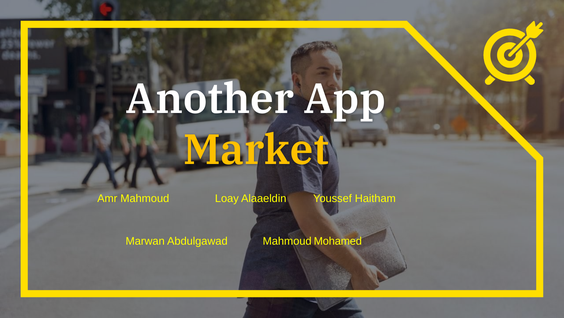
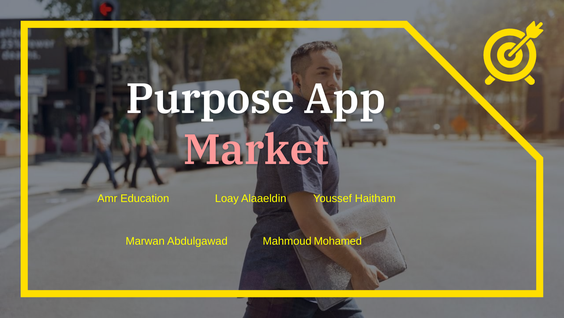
Another: Another -> Purpose (210, 99)
Market colour: yellow -> pink (256, 150)
Amr Mahmoud: Mahmoud -> Education (145, 198)
